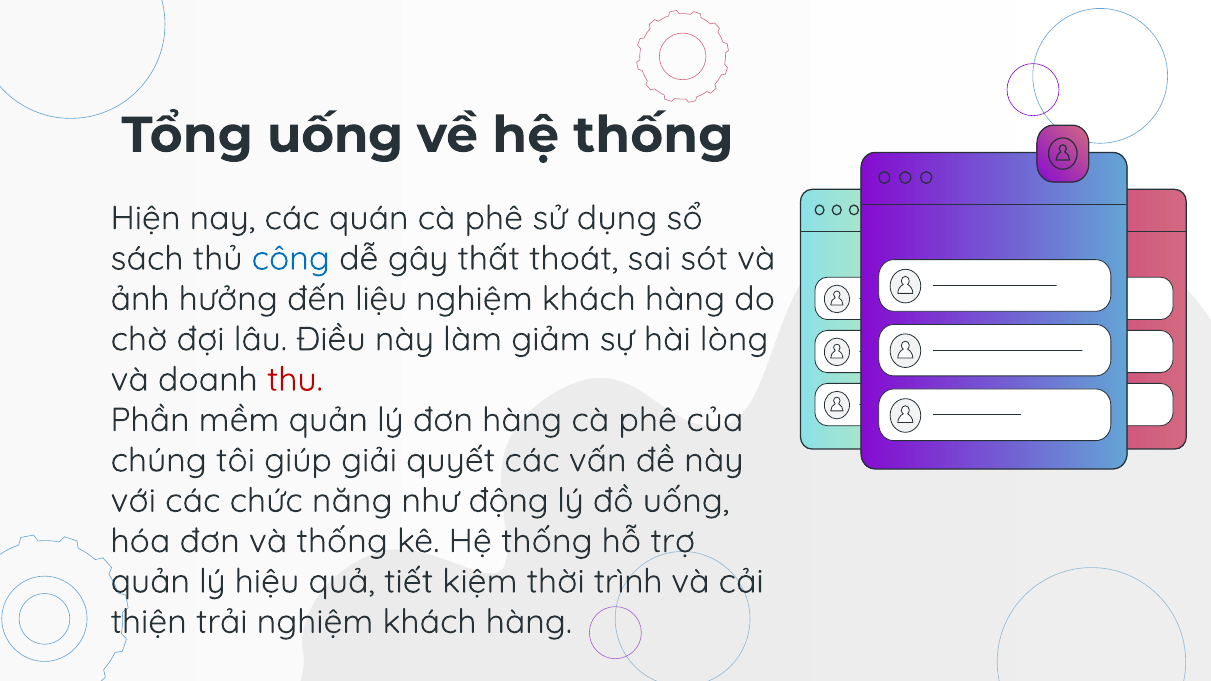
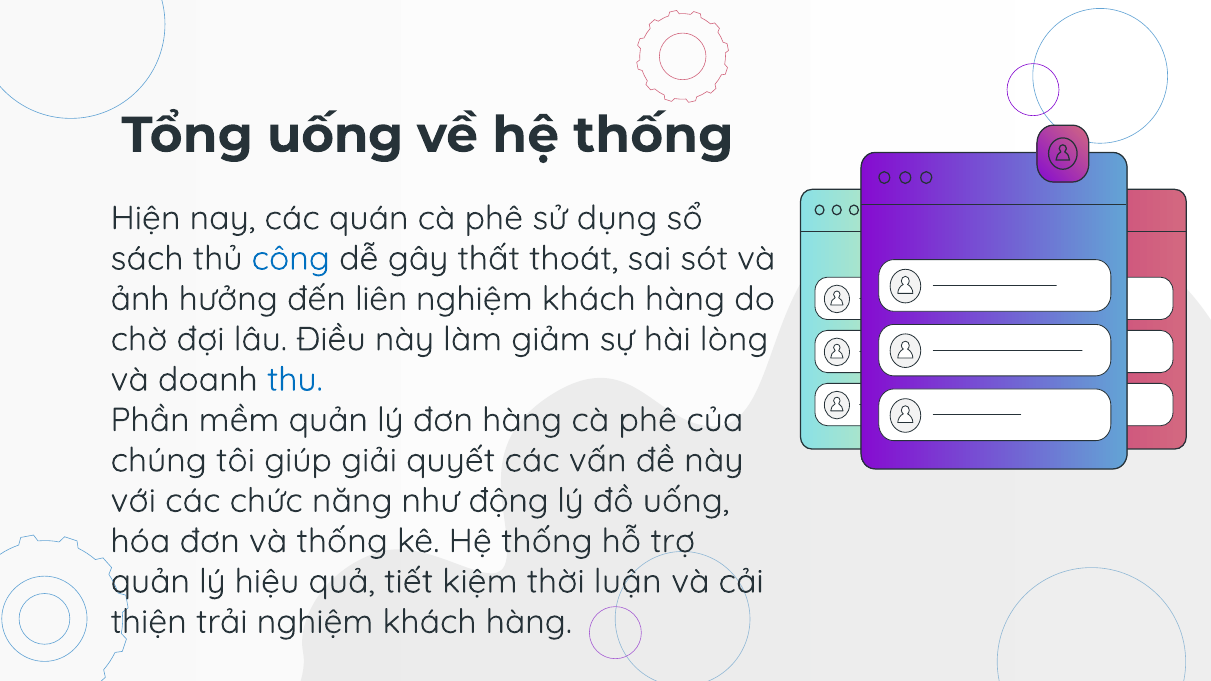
liệu: liệu -> liên (381, 299)
thu colour: red -> blue (295, 380)
trình: trình -> luận (628, 582)
